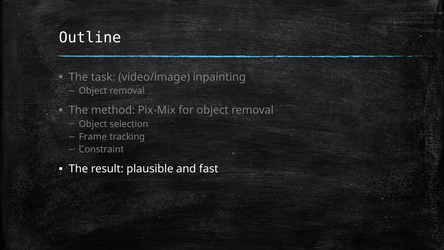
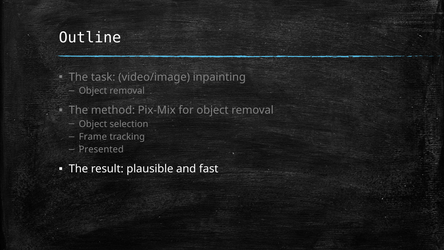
Constraint: Constraint -> Presented (101, 149)
